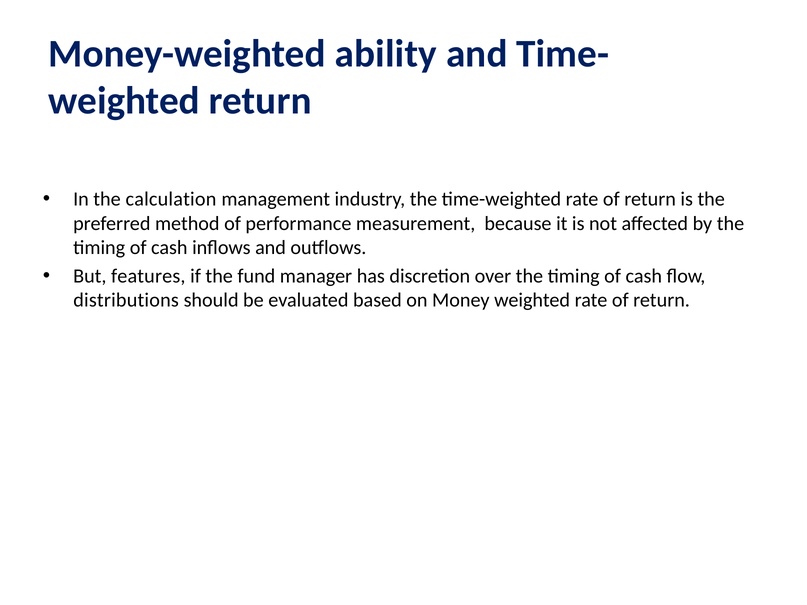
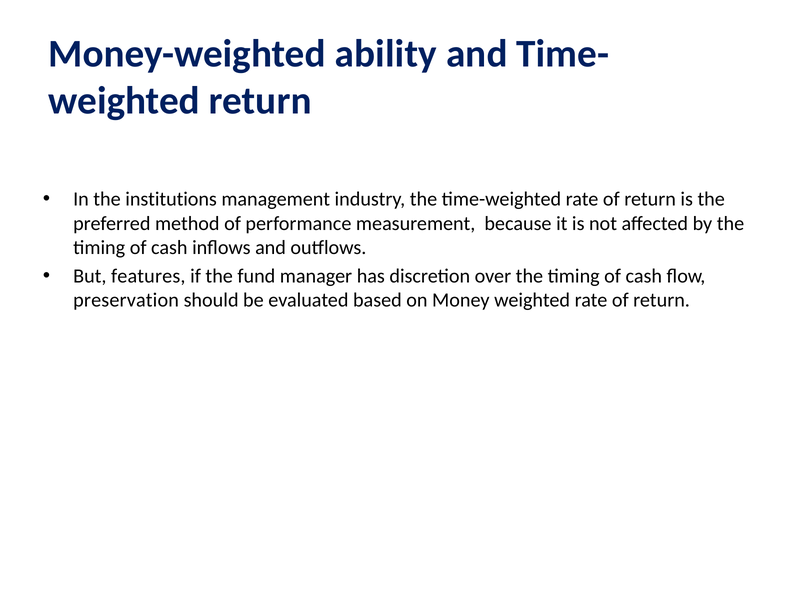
calculation: calculation -> institutions (171, 199)
distributions: distributions -> preservation (126, 300)
